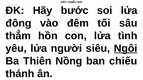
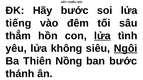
đông: đông -> tiếng (18, 23)
lửa underline: none -> present (102, 36)
người: người -> không (67, 49)
ban chiếu: chiếu -> bước (123, 61)
